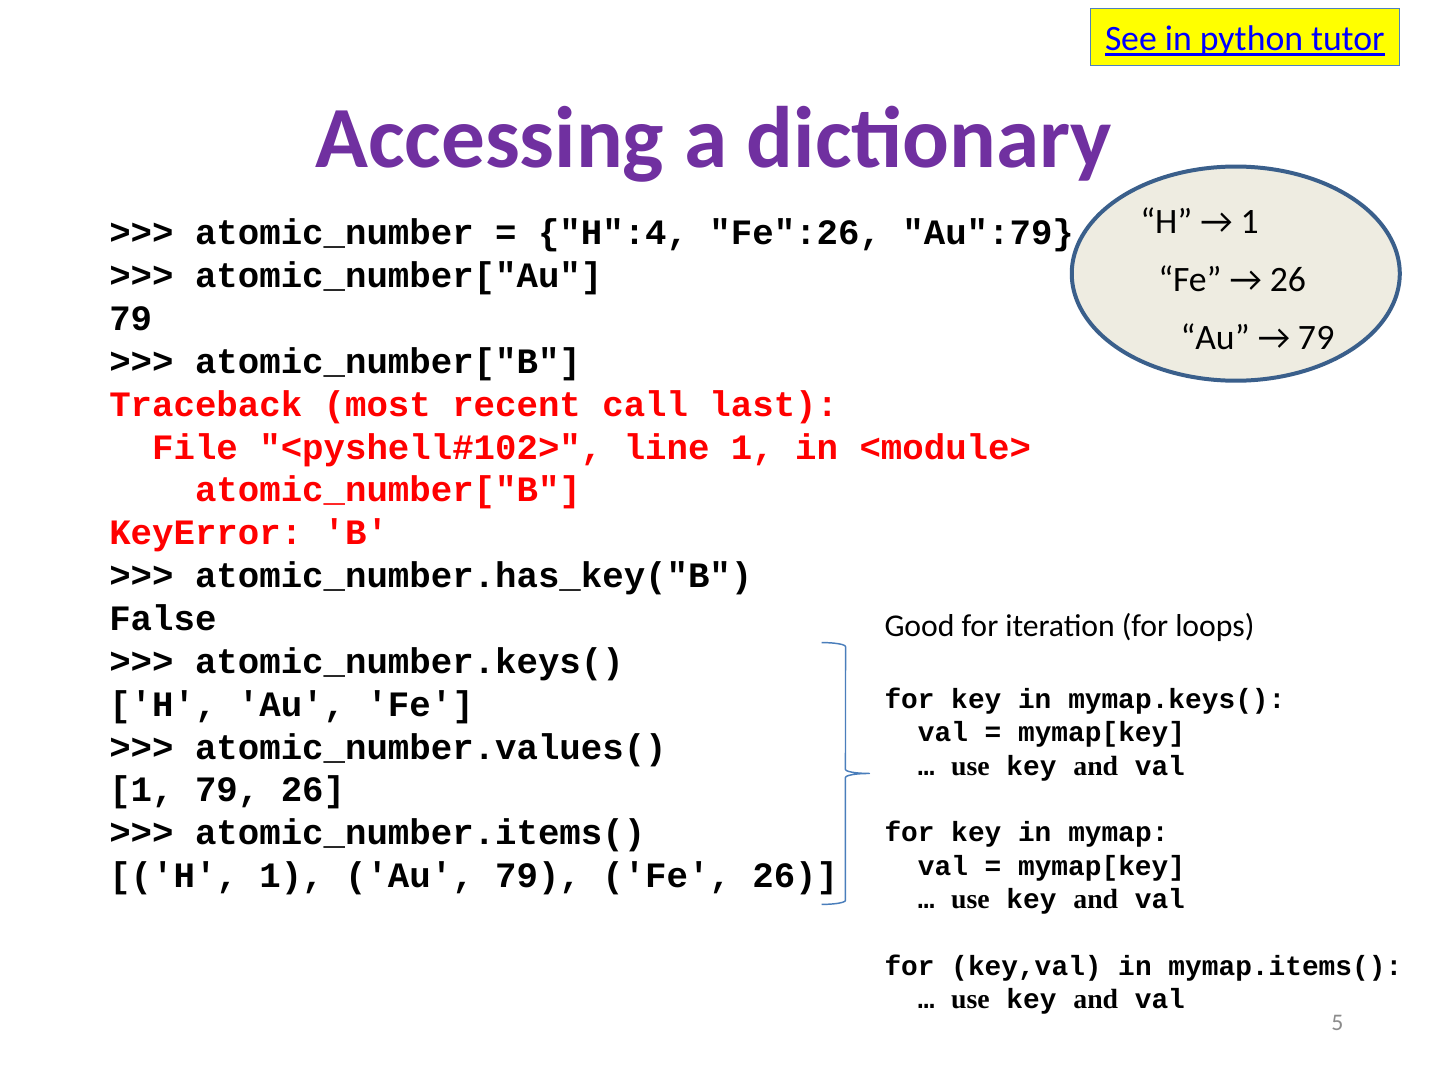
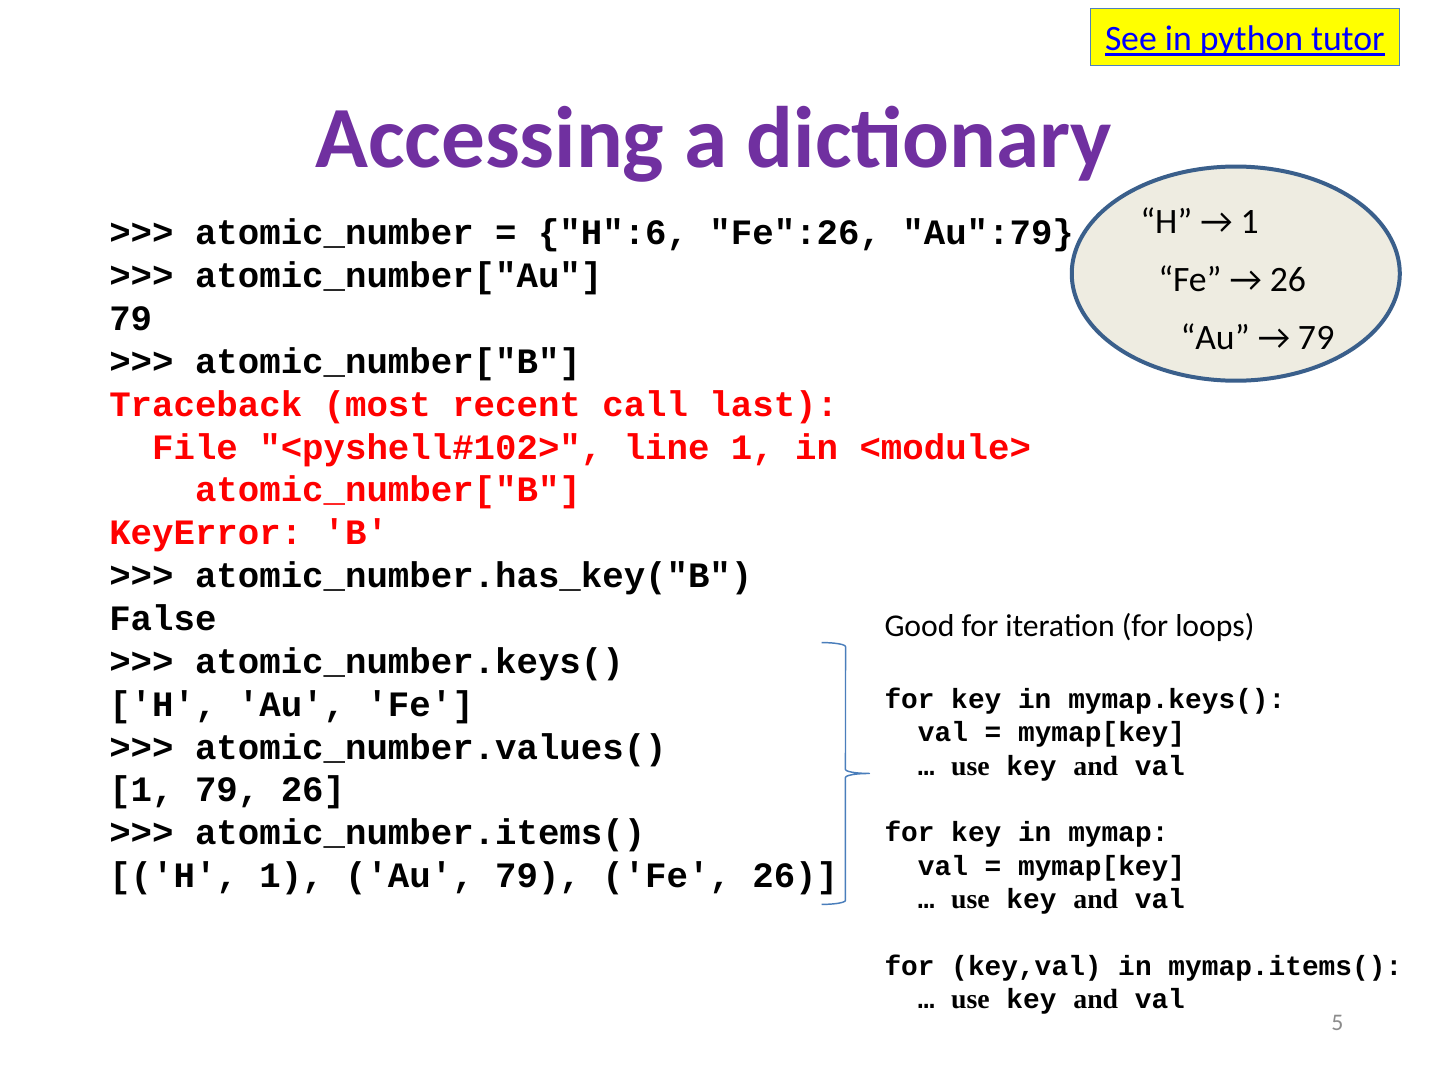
H":4: H":4 -> H":6 (613, 233)
